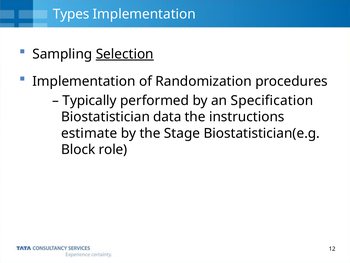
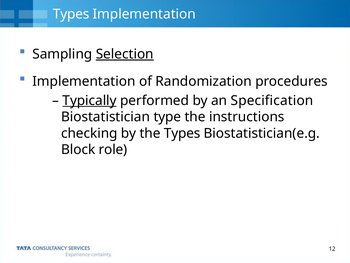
Typically underline: none -> present (90, 100)
data: data -> type (167, 117)
estimate: estimate -> checking (89, 133)
the Stage: Stage -> Types (182, 133)
